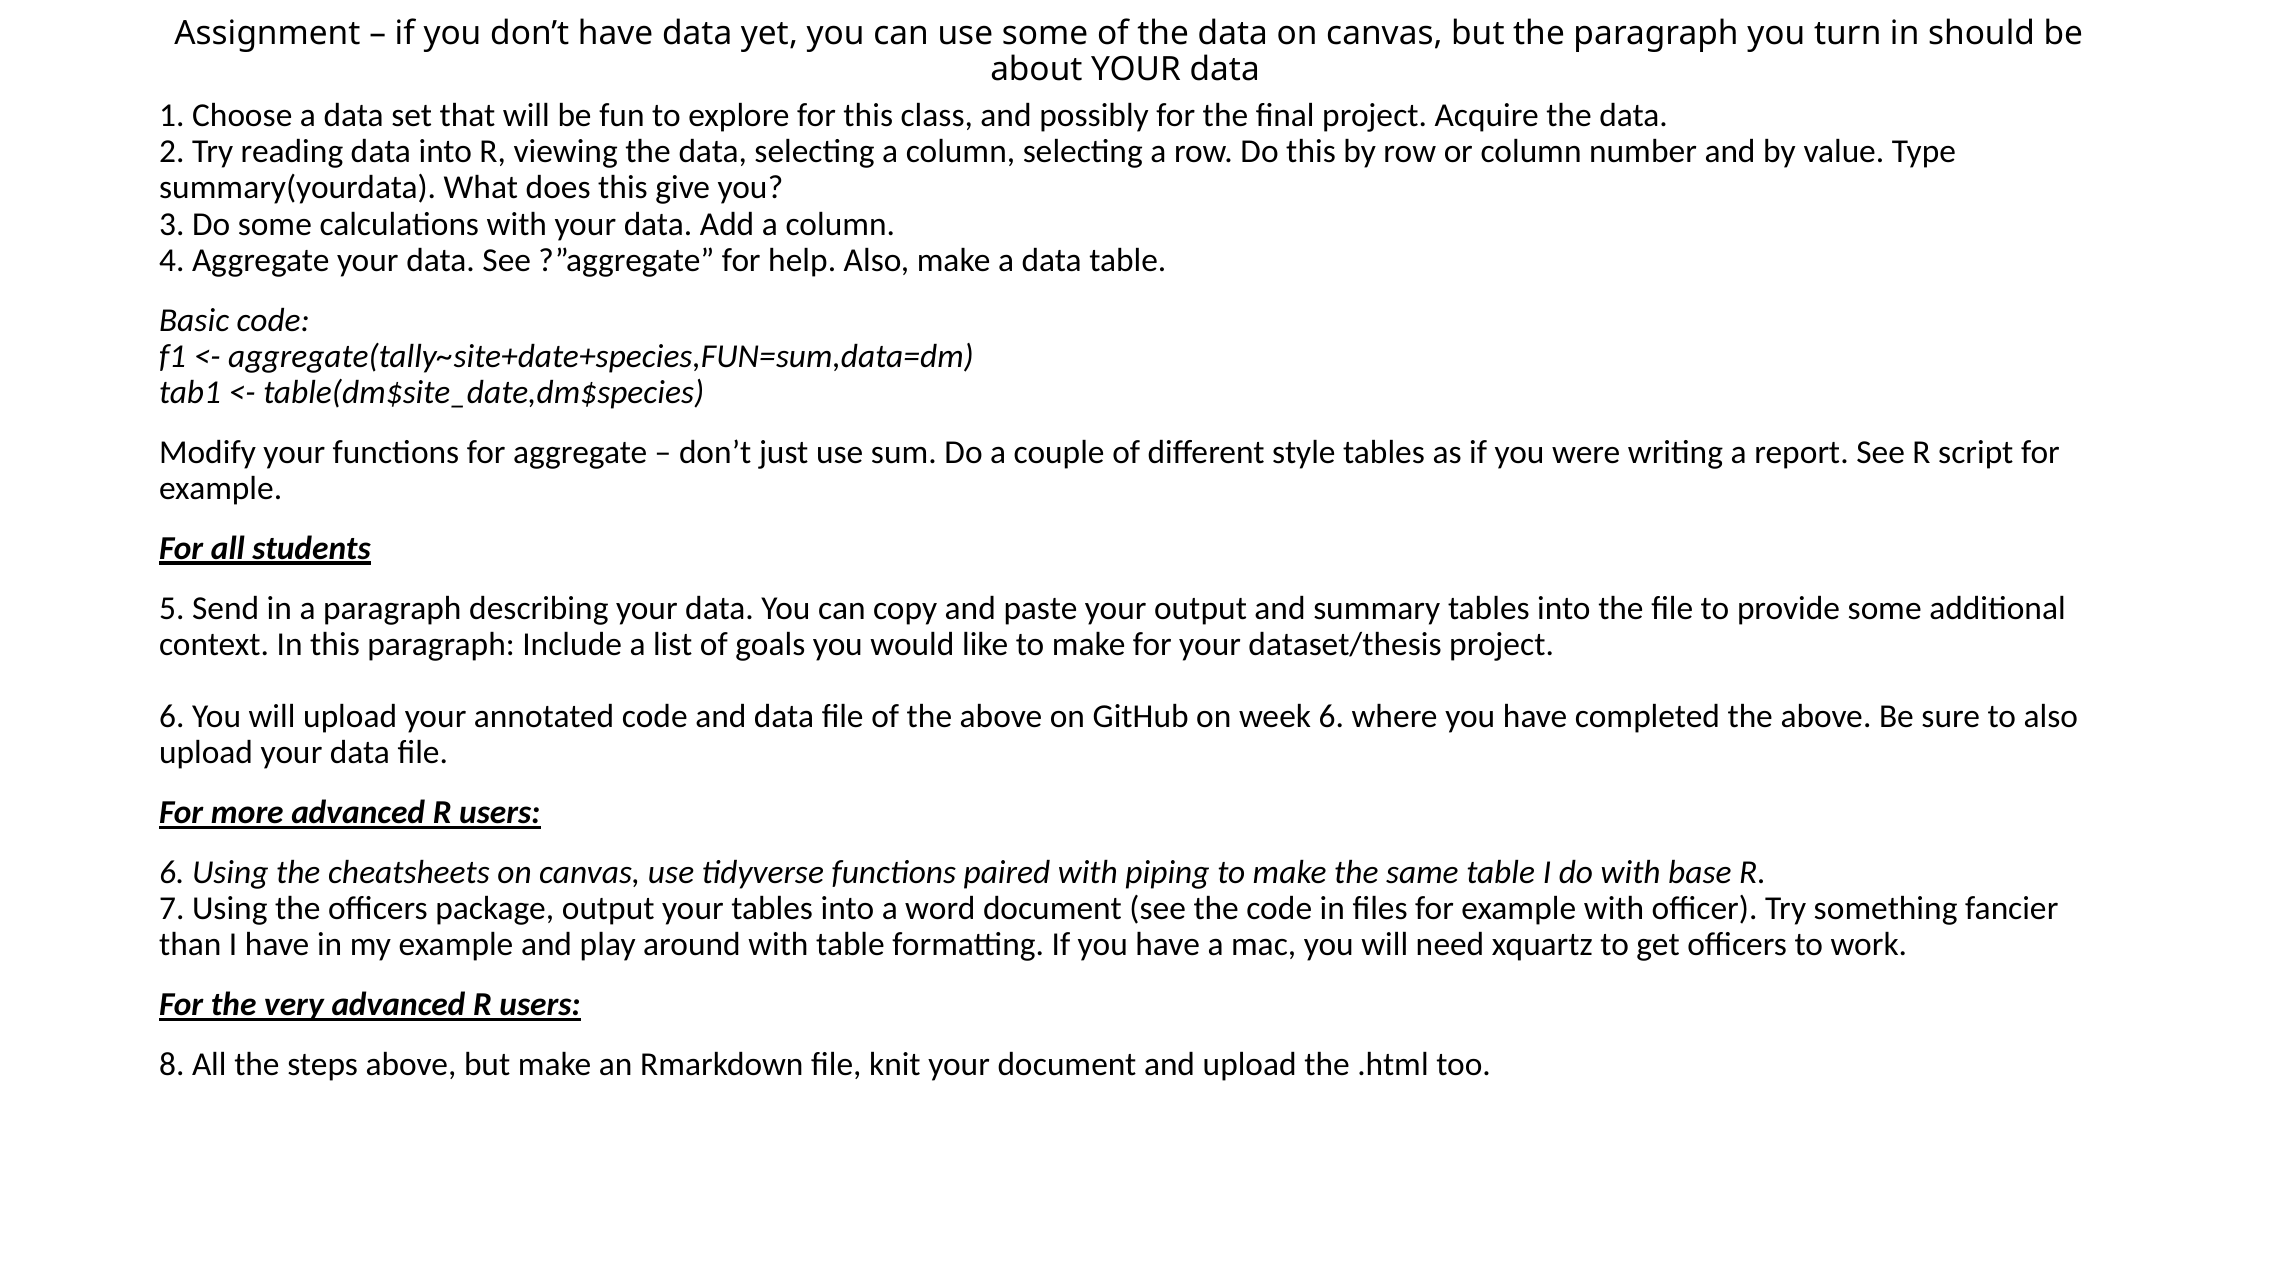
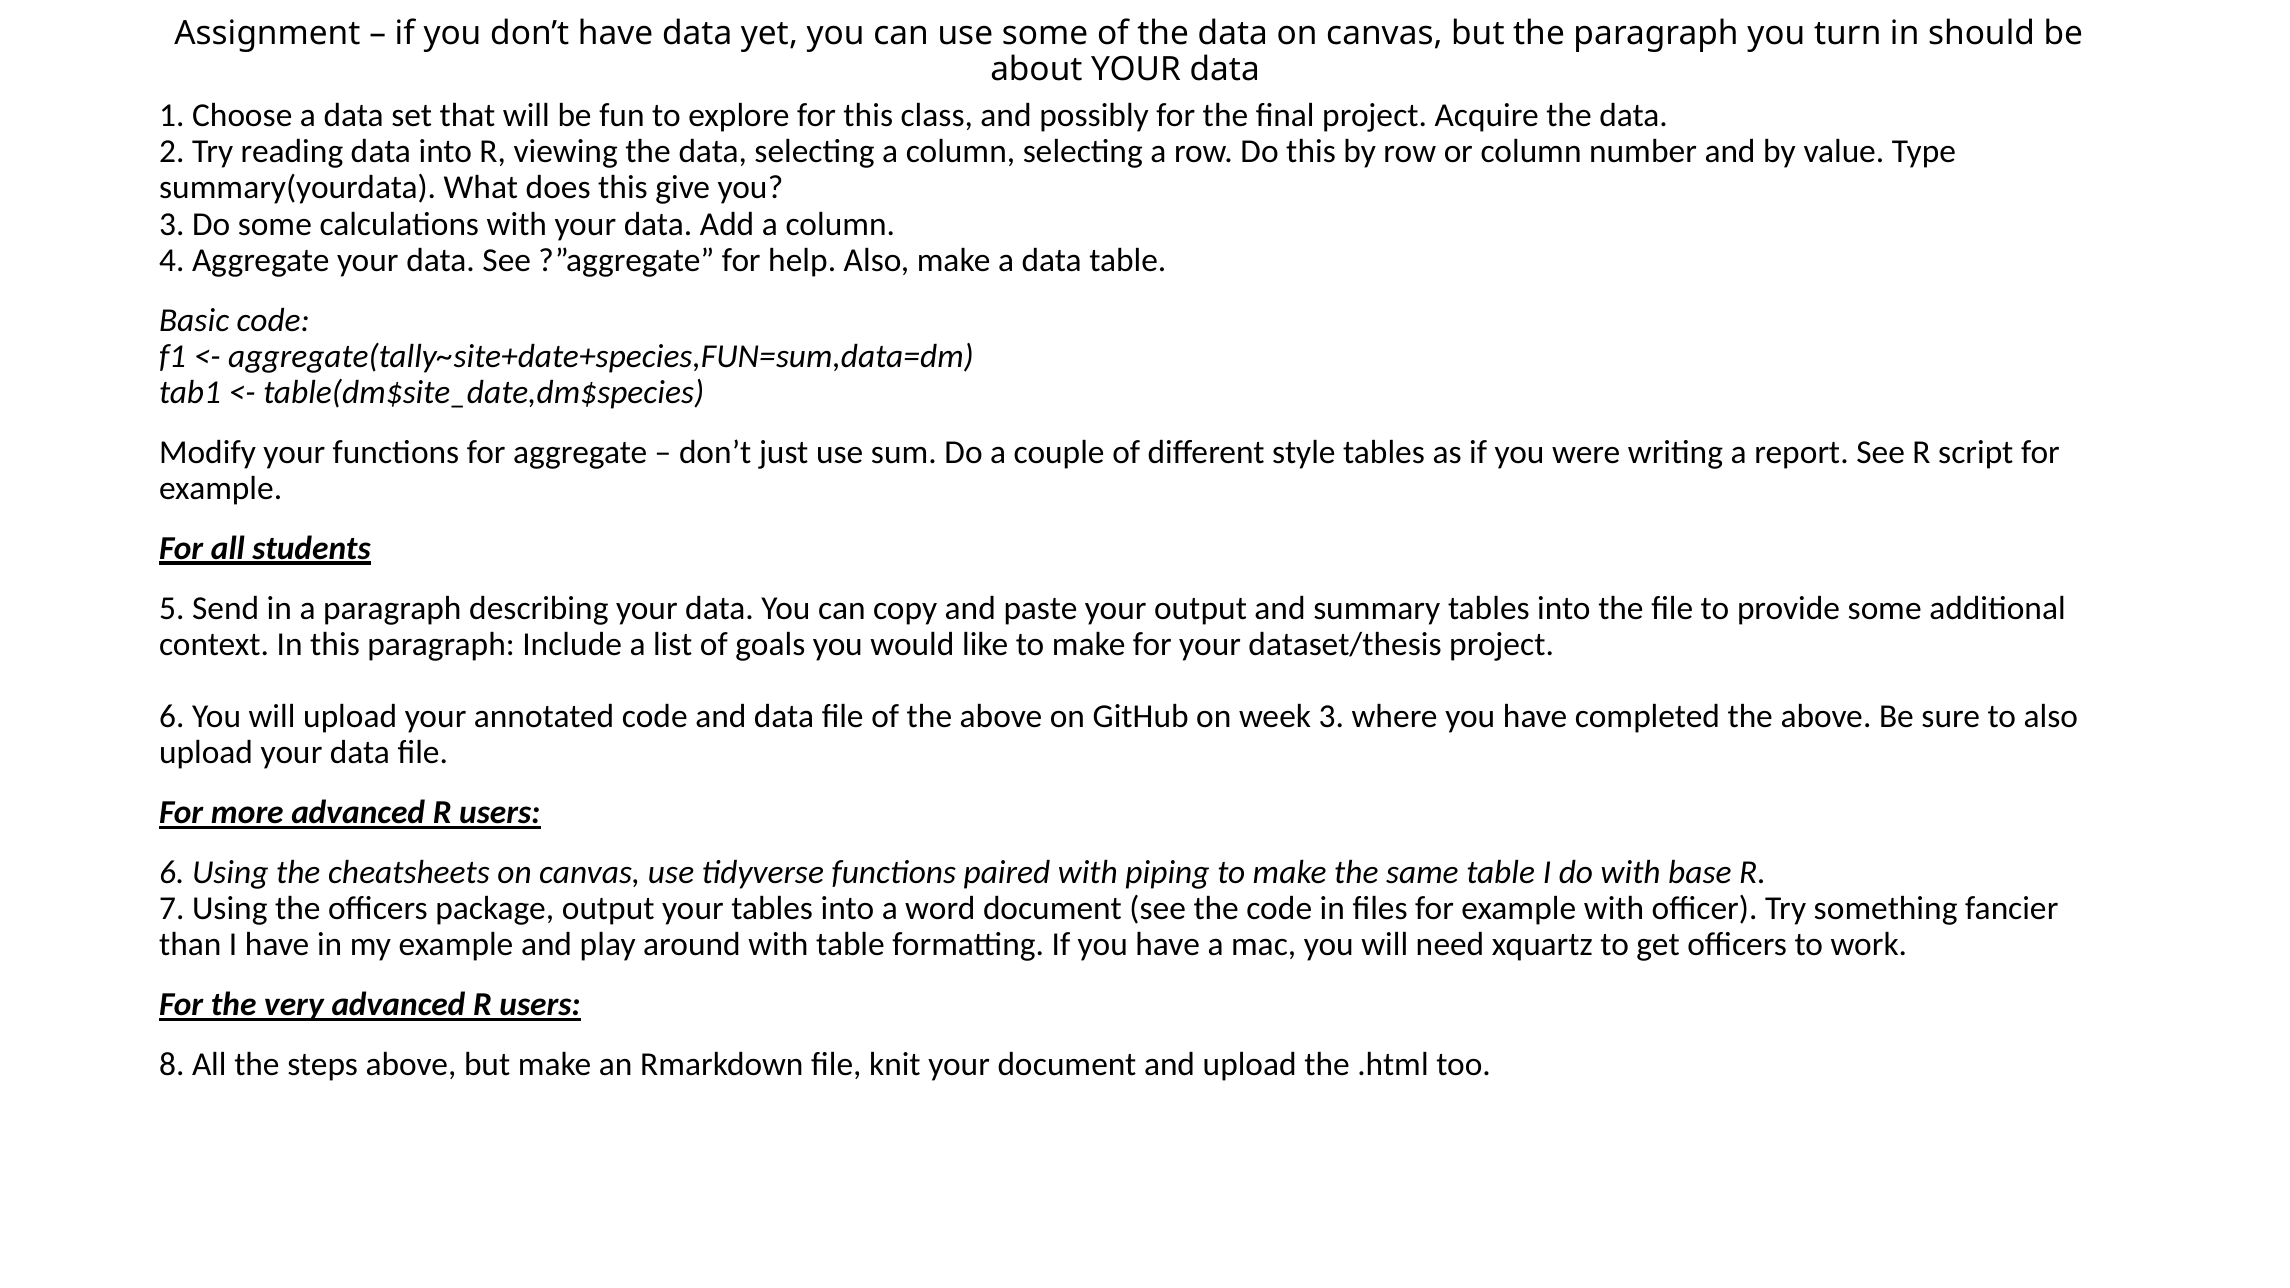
week 6: 6 -> 3 (1331, 717)
